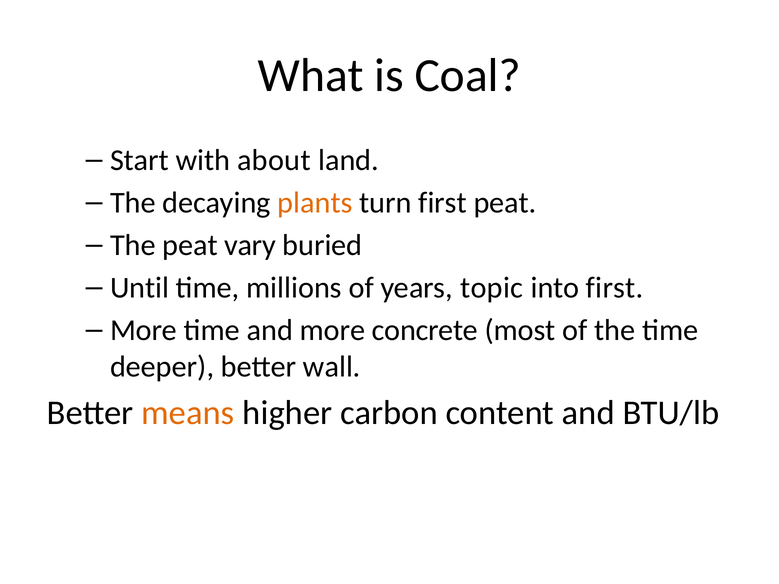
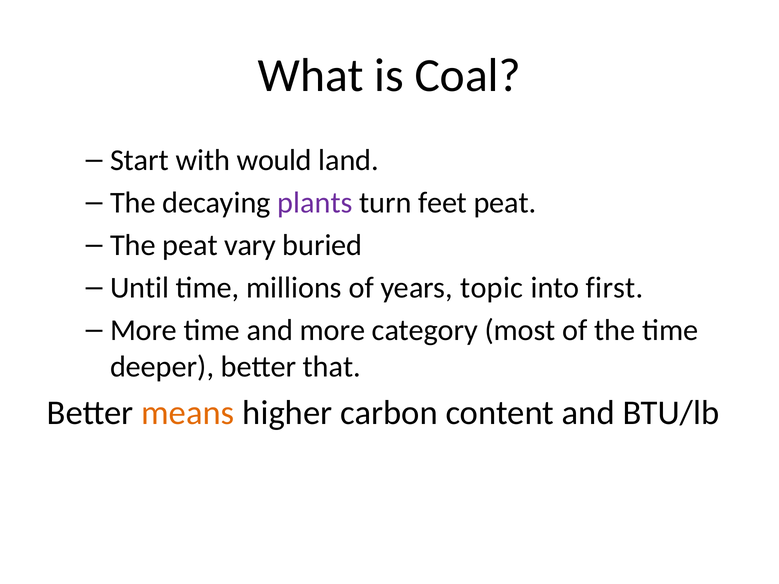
about: about -> would (274, 161)
plants colour: orange -> purple (315, 203)
turn first: first -> feet (443, 203)
concrete: concrete -> category (425, 330)
wall: wall -> that (332, 367)
